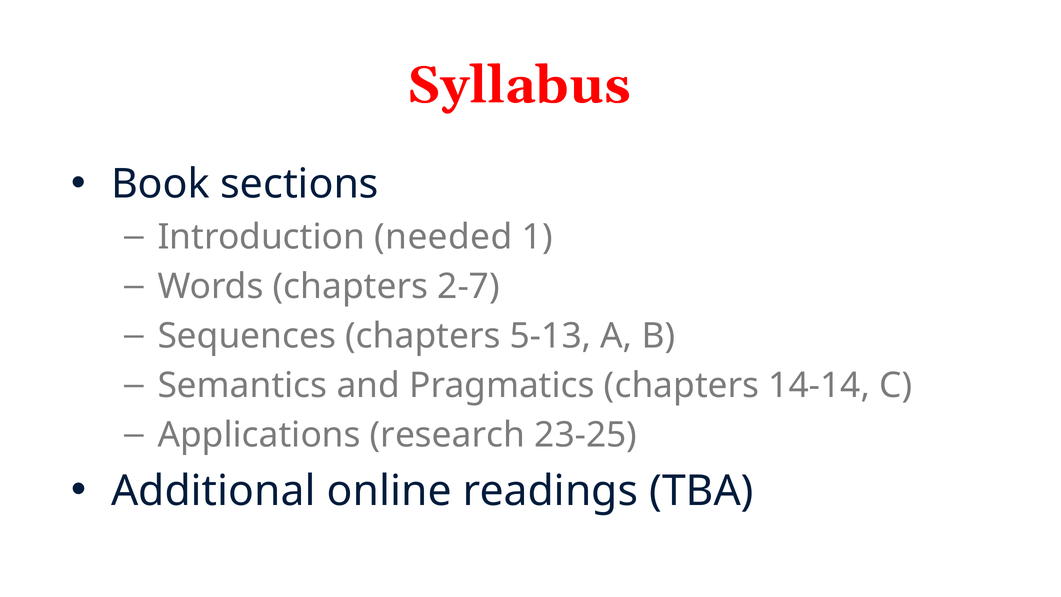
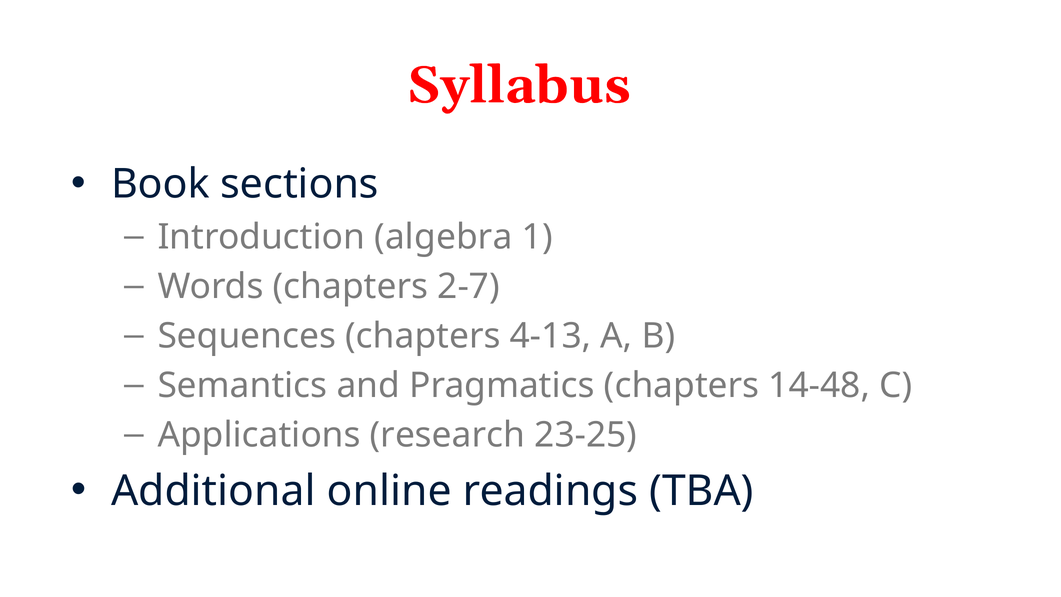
needed: needed -> algebra (443, 237)
5-13: 5-13 -> 4-13 (551, 336)
14-14: 14-14 -> 14-48 (819, 385)
